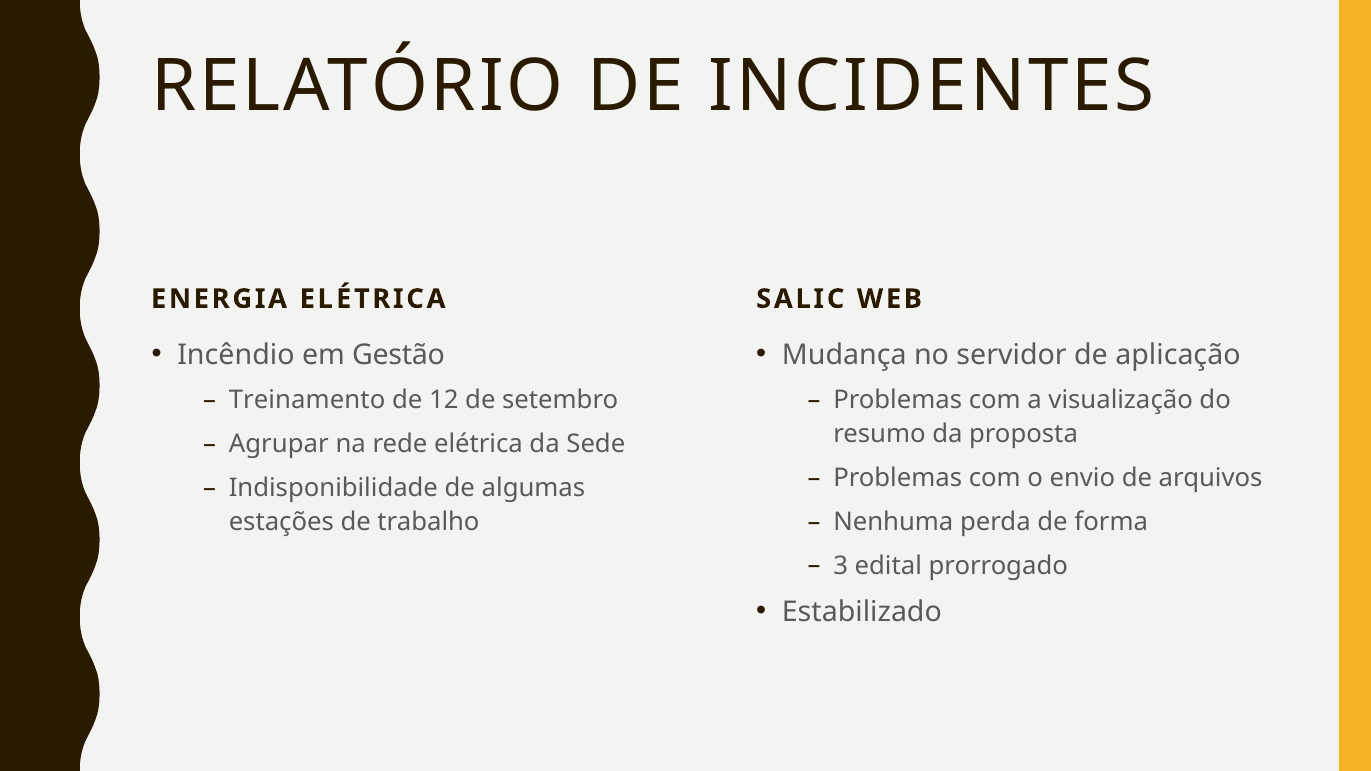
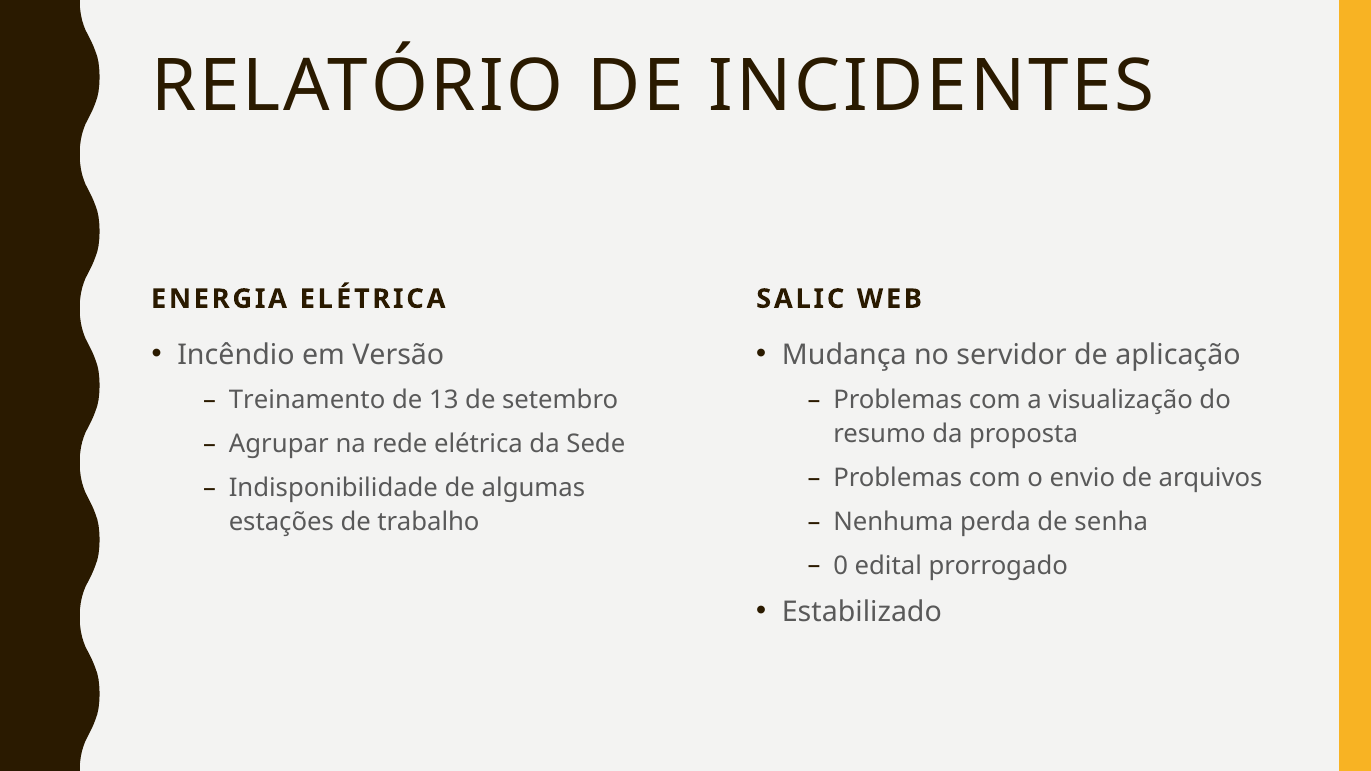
Gestão: Gestão -> Versão (398, 355)
12: 12 -> 13 (444, 400)
forma: forma -> senha (1111, 522)
3: 3 -> 0 (841, 566)
